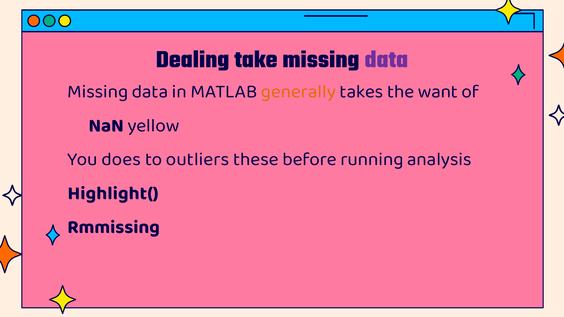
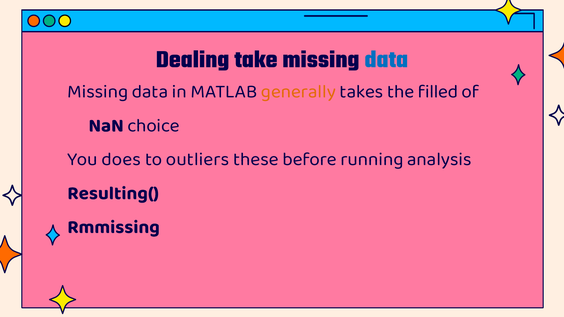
data colour: purple -> blue (386, 59)
want: want -> filled (438, 92)
yellow: yellow -> choice (154, 125)
Highlight(: Highlight( -> Resulting( (113, 193)
